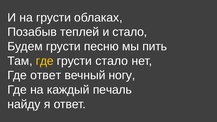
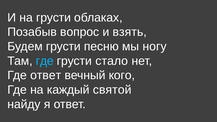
теплей: теплей -> вопрос (80, 32)
и стало: стало -> взять (130, 32)
пить: пить -> ногу (155, 46)
где colour: yellow -> light blue (45, 61)
ногу: ногу -> кого (122, 75)
печаль: печаль -> святой (112, 90)
